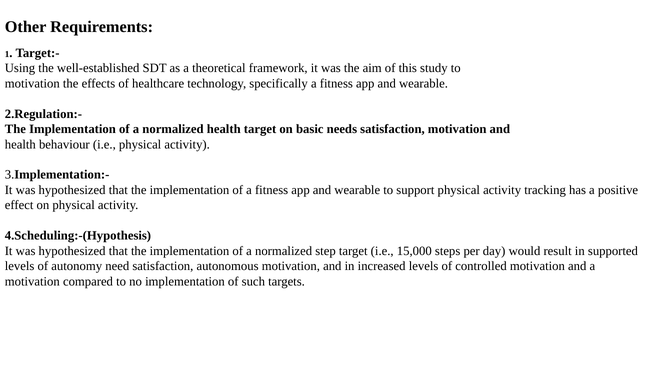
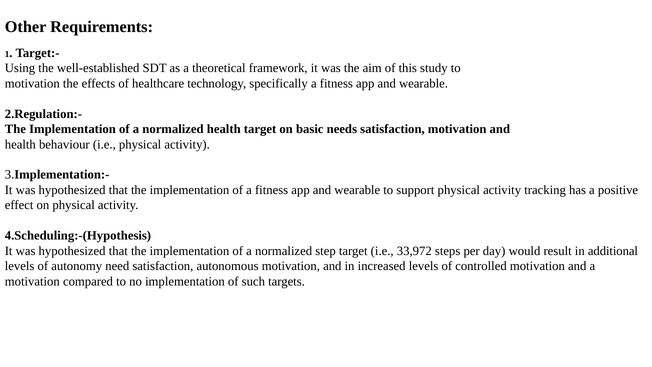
15,000: 15,000 -> 33,972 (414, 251)
supported: supported -> additional (613, 251)
